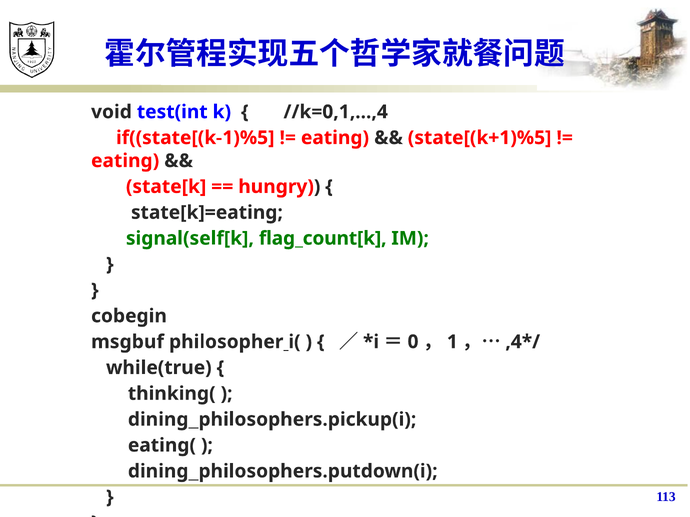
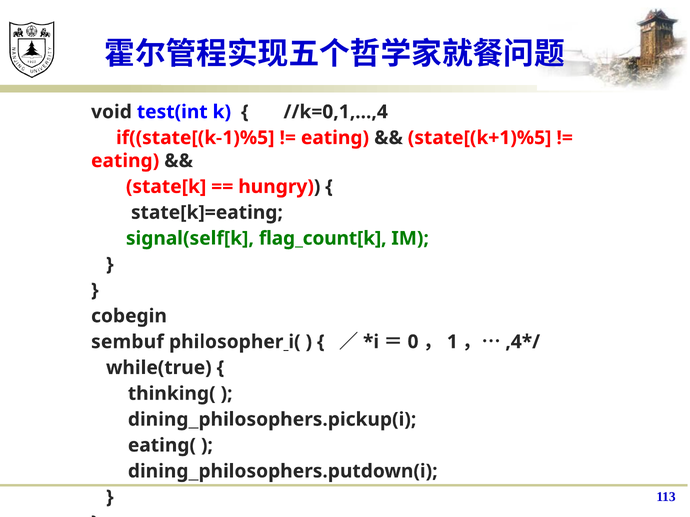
msgbuf: msgbuf -> sembuf (127, 342)
